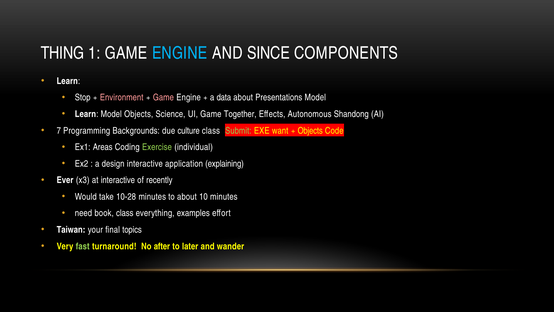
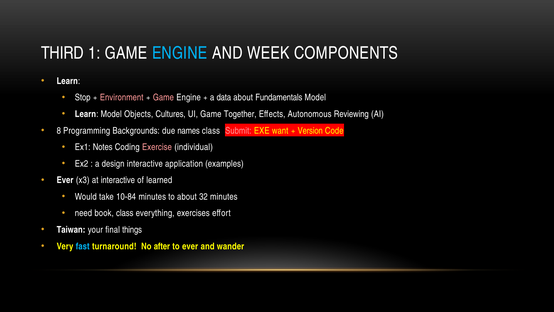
THING: THING -> THIRD (62, 53)
SINCE: SINCE -> WEEK (268, 53)
Presentations: Presentations -> Fundamentals (279, 97)
Science: Science -> Cultures (171, 114)
Shandong: Shandong -> Reviewing (351, 114)
7: 7 -> 8 (59, 130)
culture: culture -> names (189, 130)
Submit colour: light green -> pink (238, 130)
Objects: Objects -> Version (310, 130)
Areas: Areas -> Notes (103, 147)
Exercise colour: light green -> pink (157, 147)
explaining: explaining -> examples (224, 163)
recently: recently -> learned (159, 180)
10-28: 10-28 -> 10-84 (126, 197)
10: 10 -> 32 (203, 197)
examples: examples -> exercises (193, 213)
topics: topics -> things (132, 230)
fast colour: light green -> light blue (83, 246)
to later: later -> ever (190, 246)
